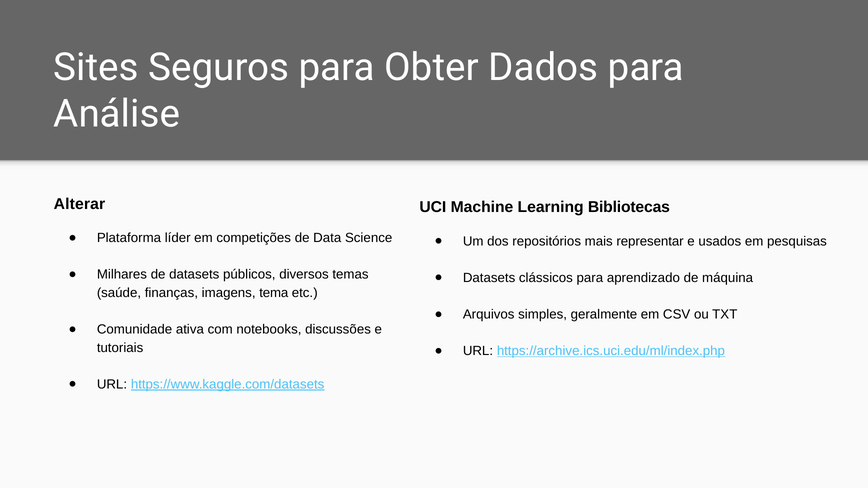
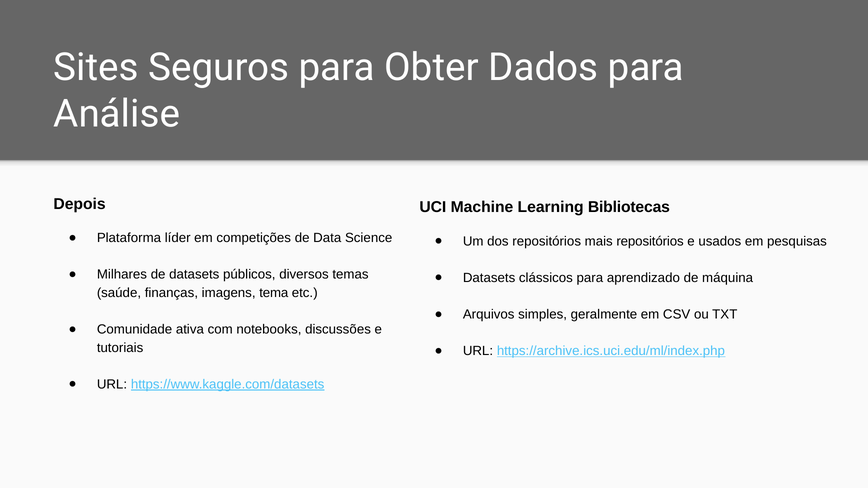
Alterar: Alterar -> Depois (80, 204)
mais representar: representar -> repositórios (650, 241)
